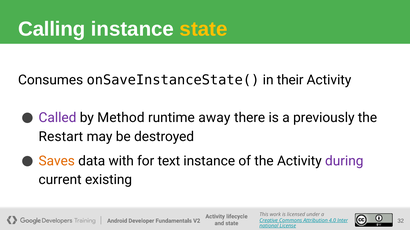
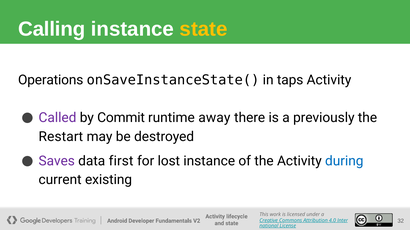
Consumes: Consumes -> Operations (51, 80)
their: their -> taps (290, 80)
Method: Method -> Commit (121, 118)
Saves colour: orange -> purple (57, 161)
with: with -> first (121, 161)
text: text -> lost (169, 161)
during colour: purple -> blue (344, 161)
